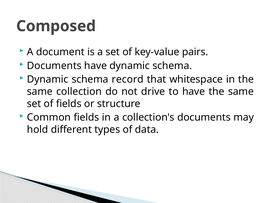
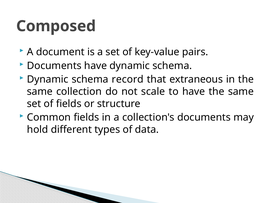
whitespace: whitespace -> extraneous (196, 79)
drive: drive -> scale (153, 91)
